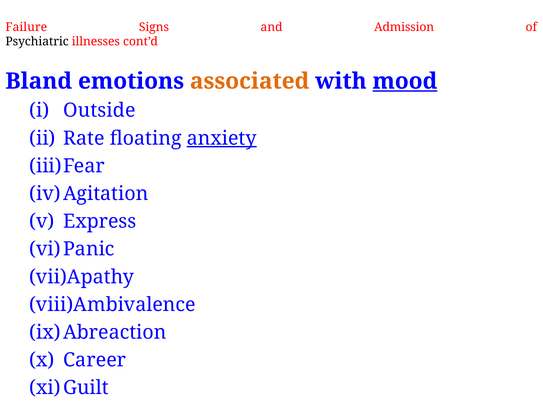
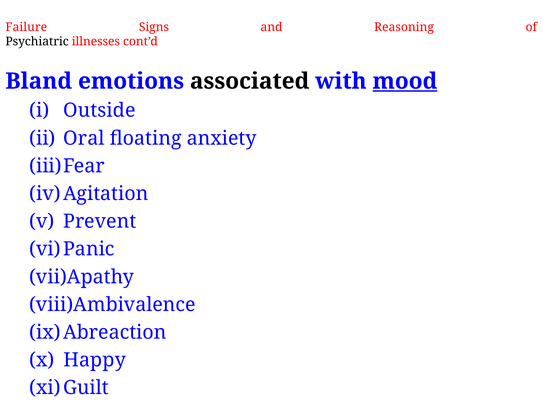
Admission: Admission -> Reasoning (404, 27)
associated colour: orange -> black (250, 81)
Rate: Rate -> Oral (84, 138)
anxiety underline: present -> none (222, 138)
Express: Express -> Prevent (100, 222)
Career: Career -> Happy (95, 360)
